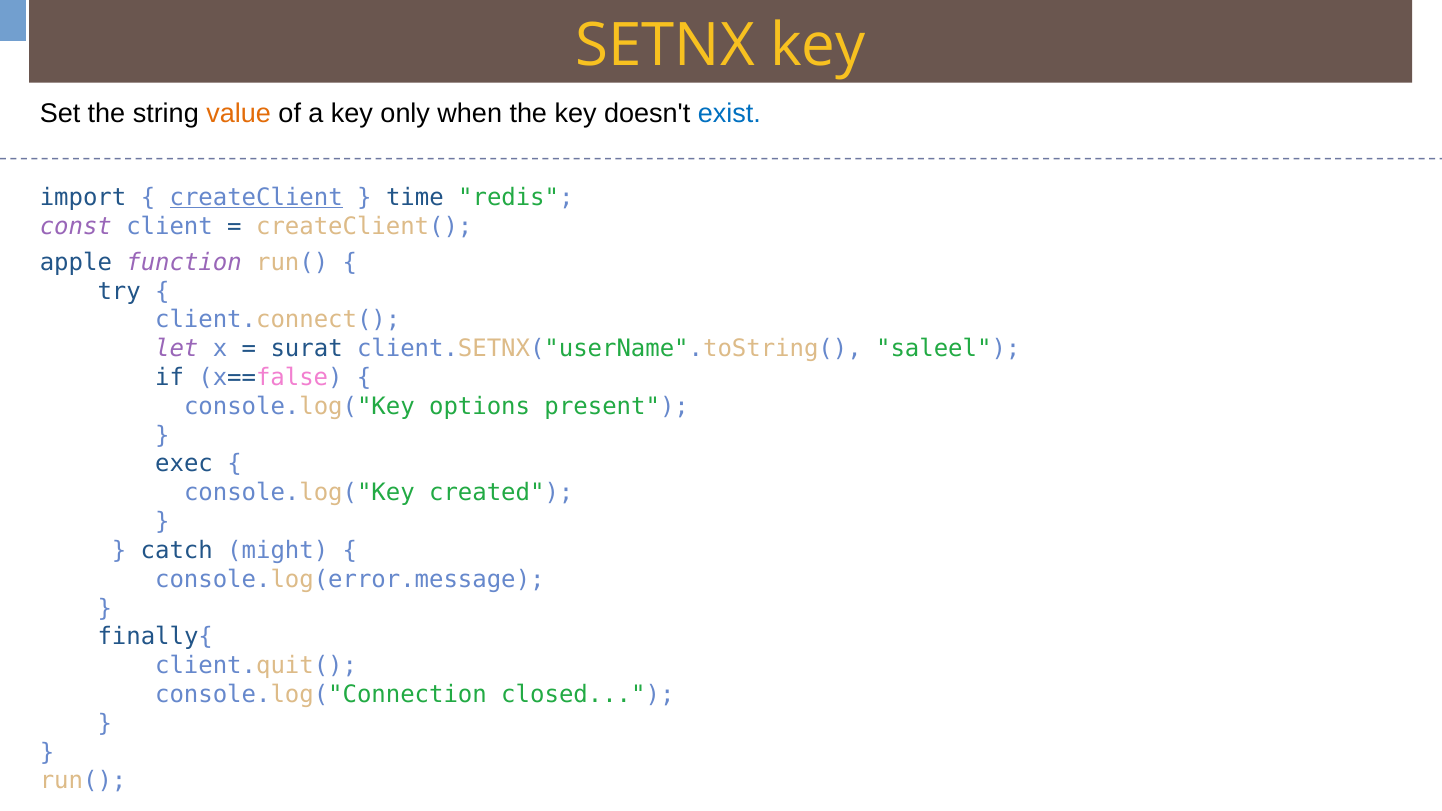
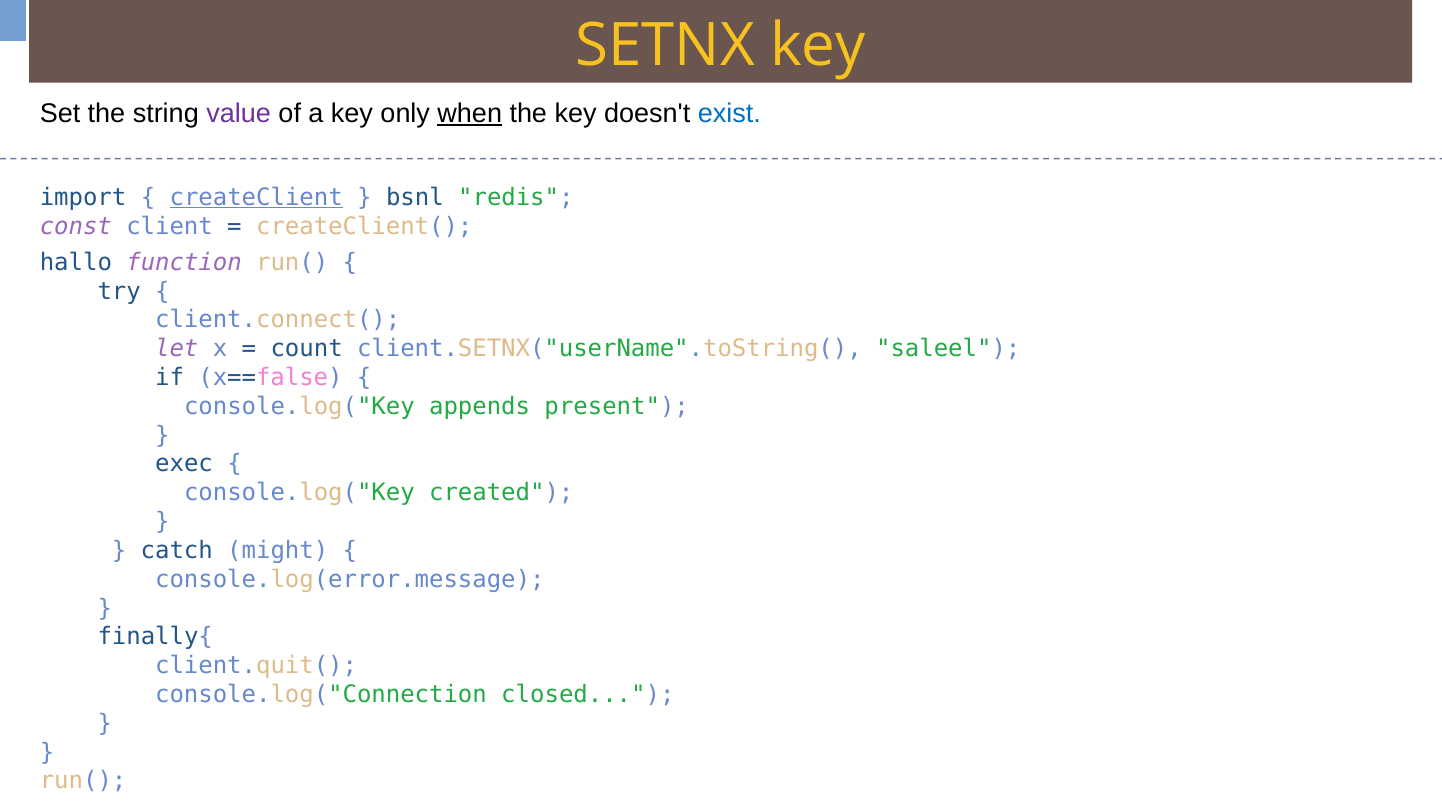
value colour: orange -> purple (239, 114)
when underline: none -> present (470, 114)
time: time -> bsnl (415, 197)
apple: apple -> hallo (76, 262)
surat: surat -> count (307, 349)
options: options -> appends (480, 406)
